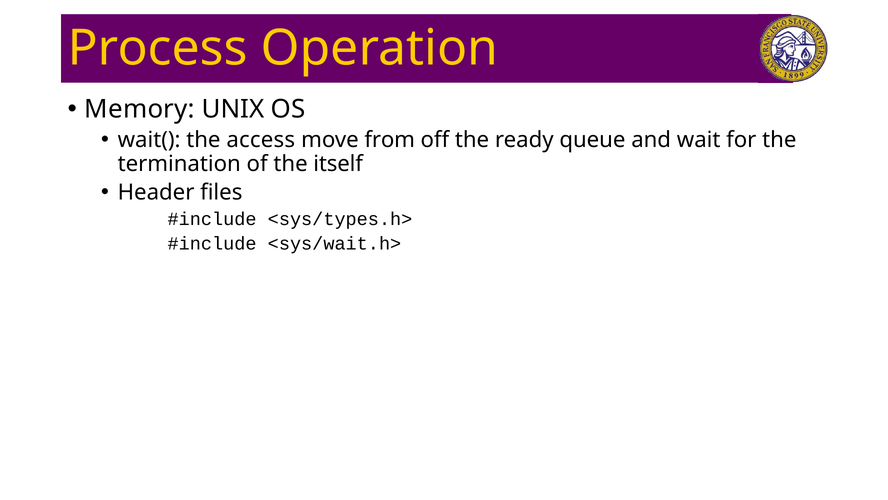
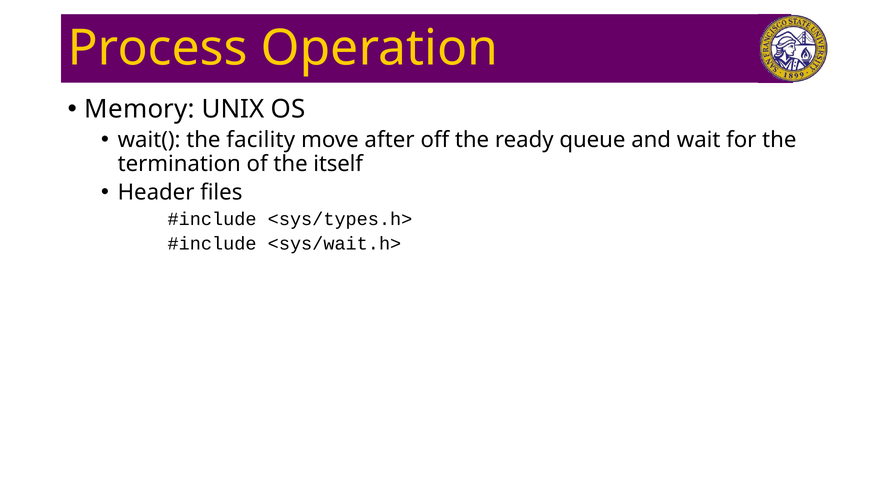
access: access -> facility (261, 140)
from: from -> after (390, 140)
